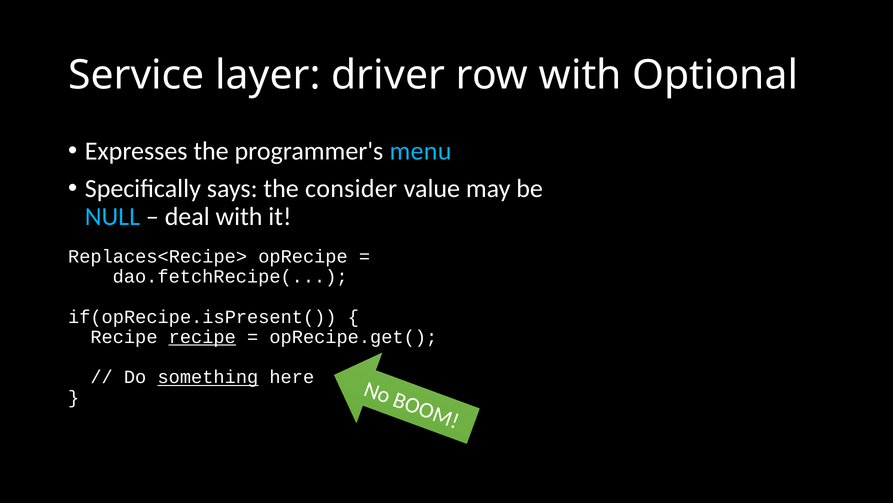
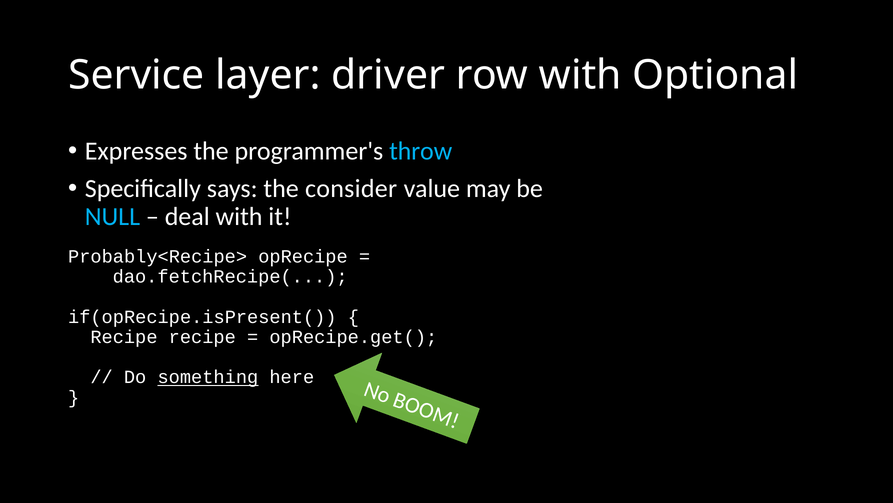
menu: menu -> throw (421, 151)
Replaces<Recipe>: Replaces<Recipe> -> Probably<Recipe> (158, 256)
recipe underline: present -> none (202, 337)
